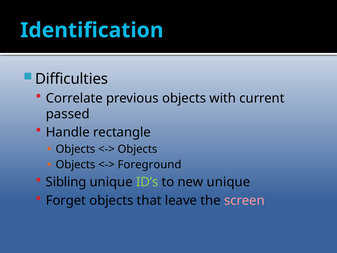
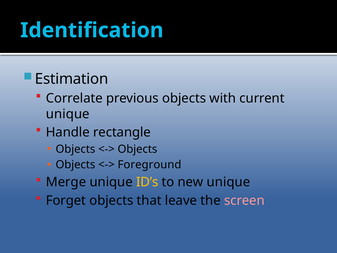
Difficulties: Difficulties -> Estimation (72, 79)
passed: passed -> unique (68, 114)
Sibling: Sibling -> Merge (66, 182)
ID’s colour: light green -> yellow (147, 182)
